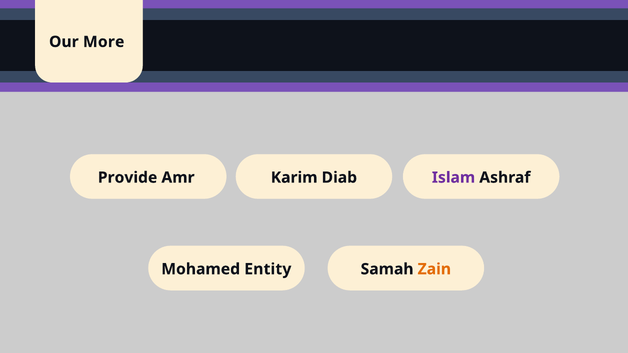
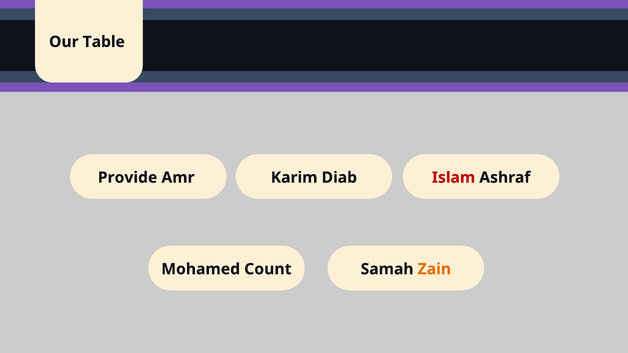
More: More -> Table (104, 42)
Islam colour: purple -> red (454, 178)
Entity: Entity -> Count (268, 269)
